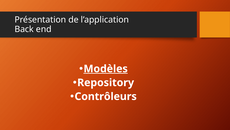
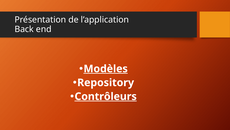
Contrôleurs underline: none -> present (106, 96)
